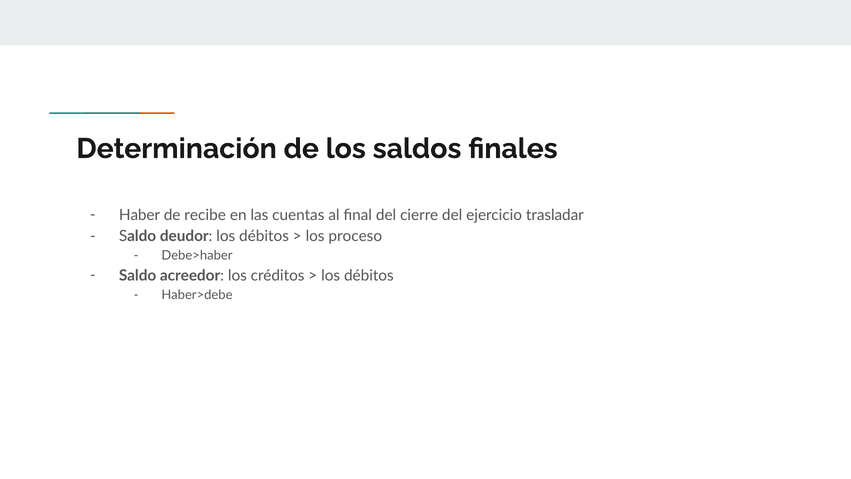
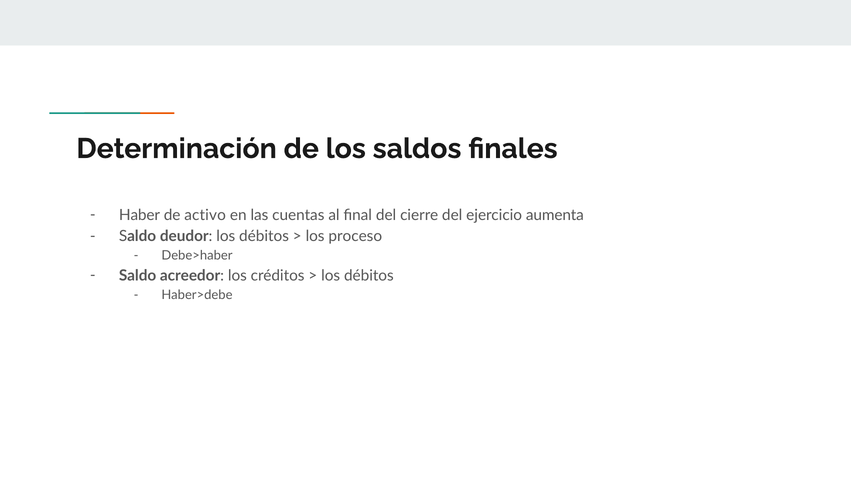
recibe: recibe -> activo (205, 215)
trasladar: trasladar -> aumenta (555, 215)
